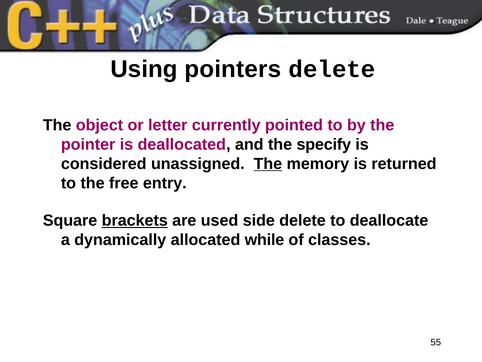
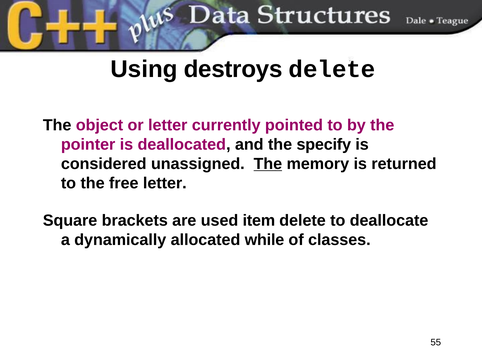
pointers: pointers -> destroys (233, 69)
free entry: entry -> letter (165, 183)
brackets underline: present -> none (135, 220)
side: side -> item (259, 220)
